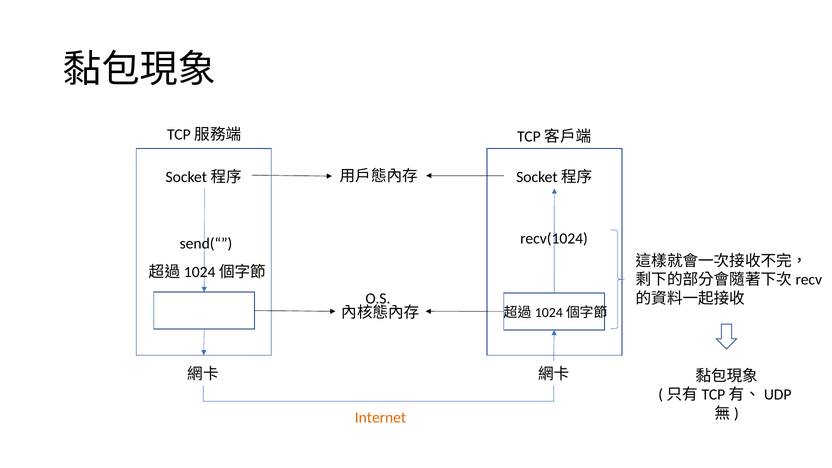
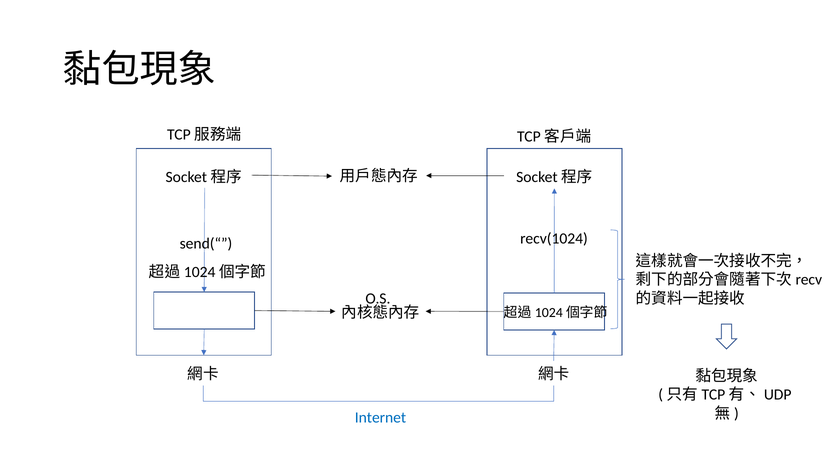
Internet colour: orange -> blue (380, 418)
